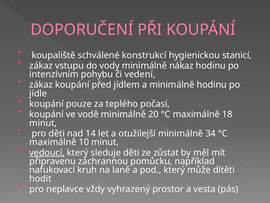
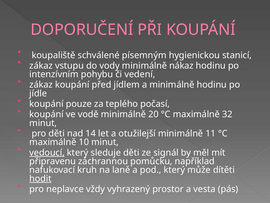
konstrukcí: konstrukcí -> písemným (144, 55)
18: 18 -> 32 (227, 114)
34: 34 -> 11 (211, 133)
zůstat: zůstat -> signál (166, 152)
hodit underline: none -> present (40, 178)
